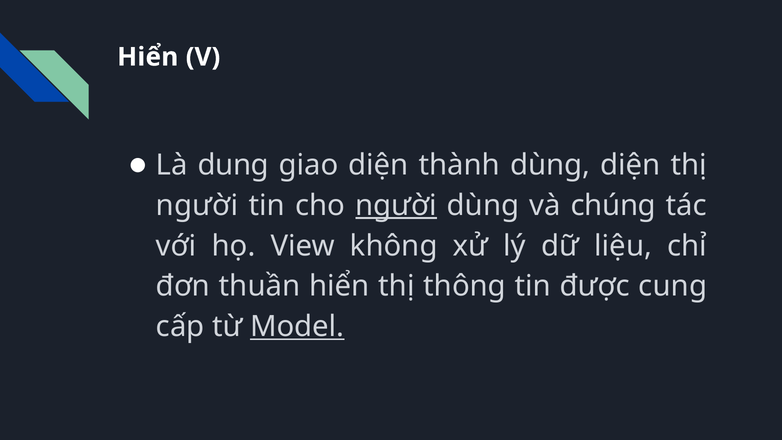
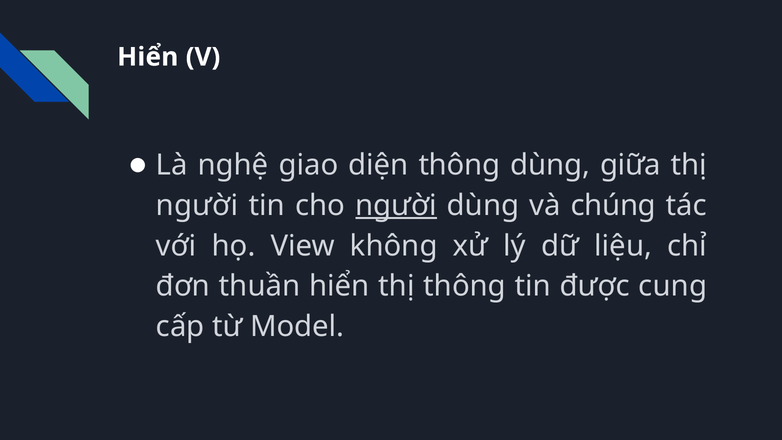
dụng: dụng -> nghệ (233, 165)
diện thành: thành -> thông (459, 165)
dùng diện: diện -> giữa (630, 165)
Model underline: present -> none (297, 327)
